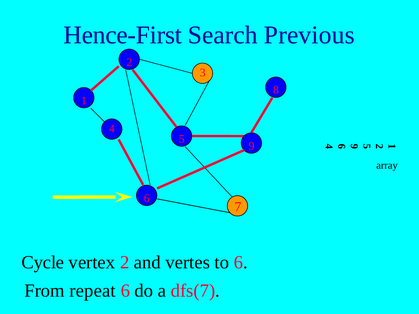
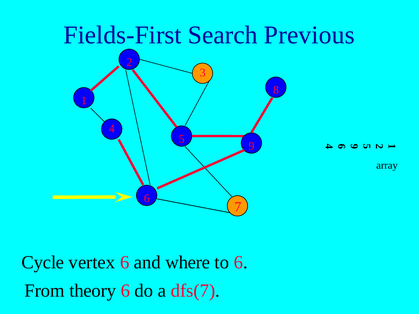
Hence-First: Hence-First -> Fields-First (123, 35)
vertex 2: 2 -> 6 (125, 262)
vertes: vertes -> where (188, 262)
repeat: repeat -> theory (93, 291)
